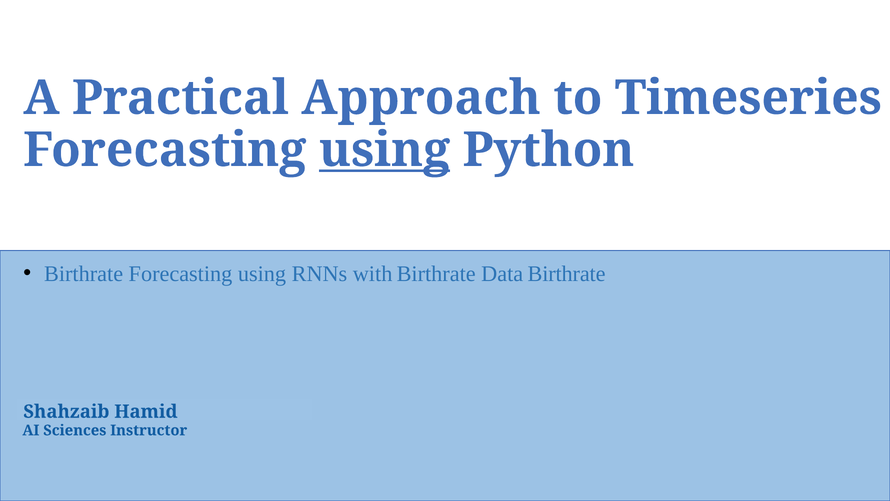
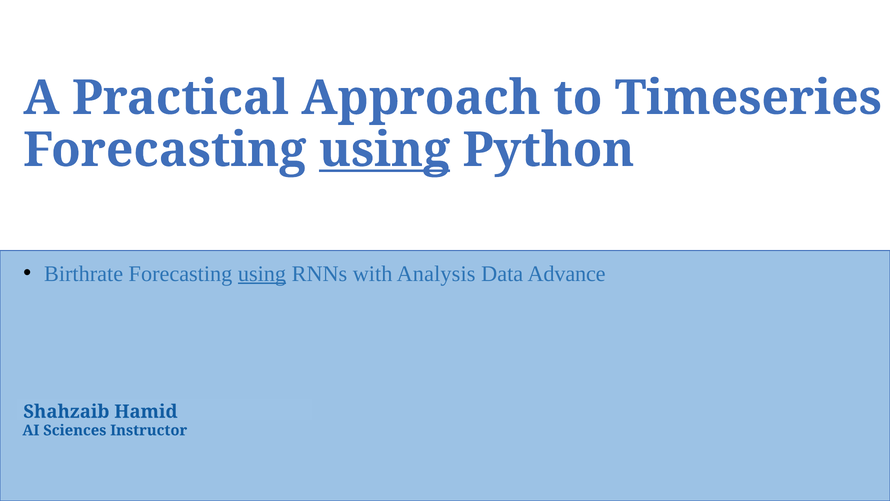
using underline: none -> present (262, 274)
with Birthrate: Birthrate -> Analysis (436, 274)
Data Birthrate: Birthrate -> Advance (567, 274)
